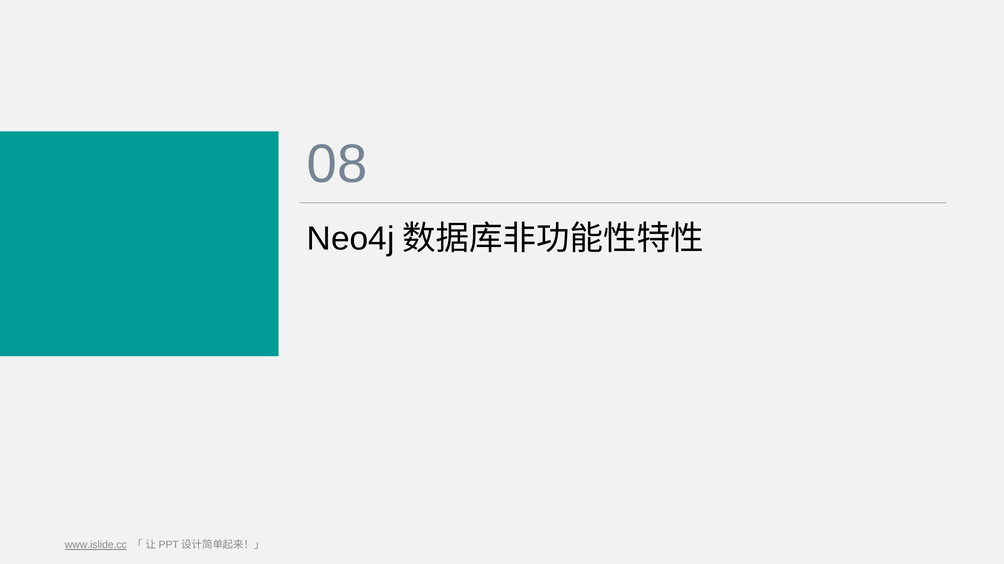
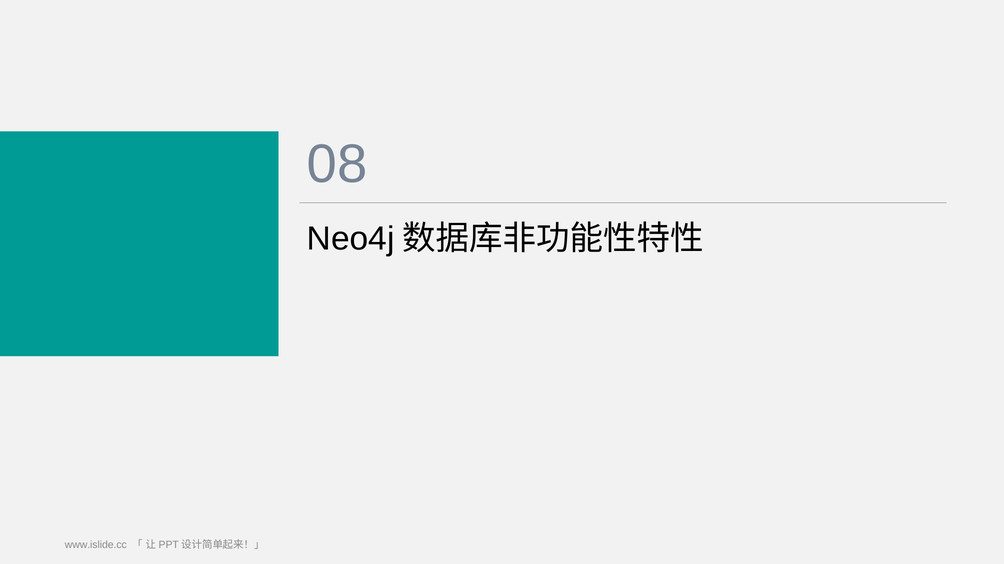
www.islide.cc underline: present -> none (96, 546)
